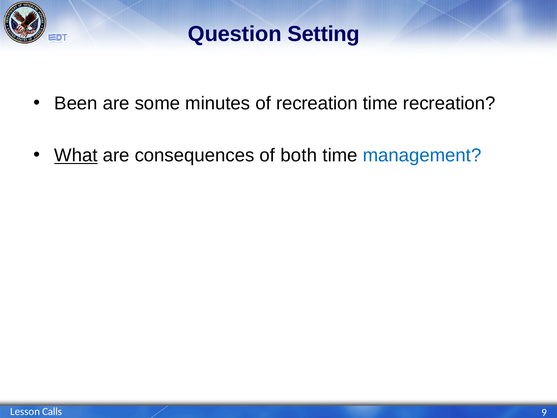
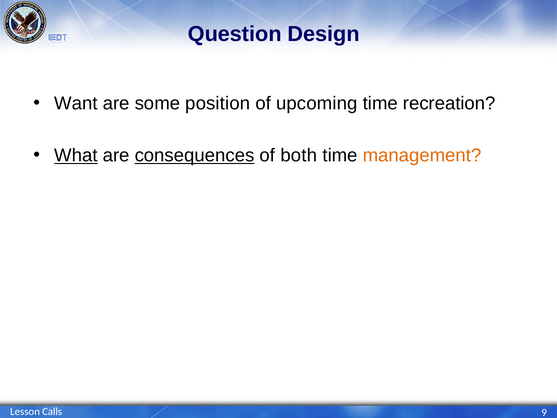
Setting: Setting -> Design (324, 34)
Been: Been -> Want (76, 103)
minutes: minutes -> position (218, 103)
of recreation: recreation -> upcoming (317, 103)
consequences underline: none -> present (195, 155)
management colour: blue -> orange (422, 155)
